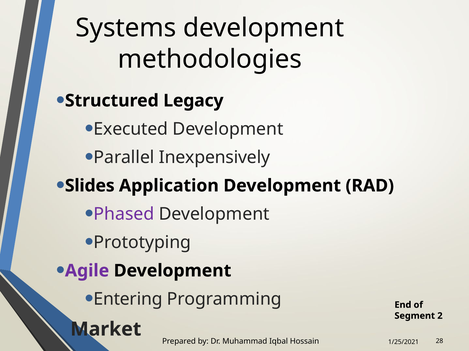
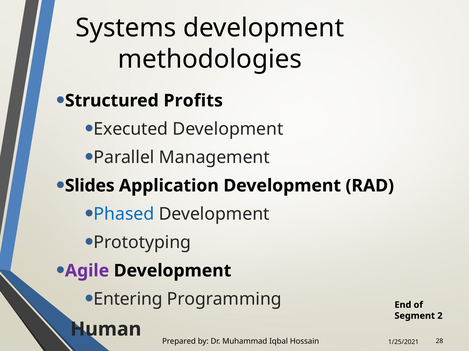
Legacy: Legacy -> Profits (193, 101)
Inexpensively: Inexpensively -> Management (214, 158)
Phased colour: purple -> blue (124, 214)
Market: Market -> Human (106, 330)
